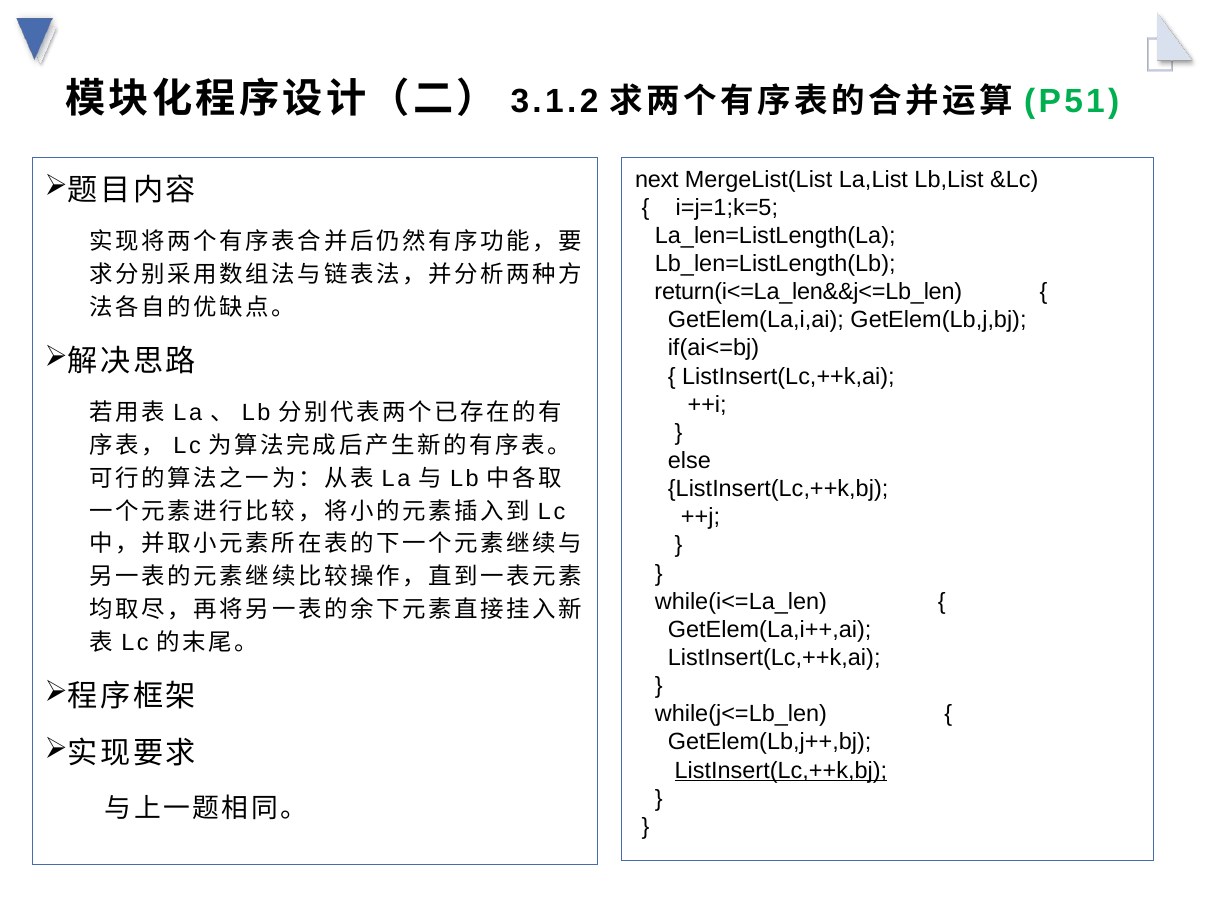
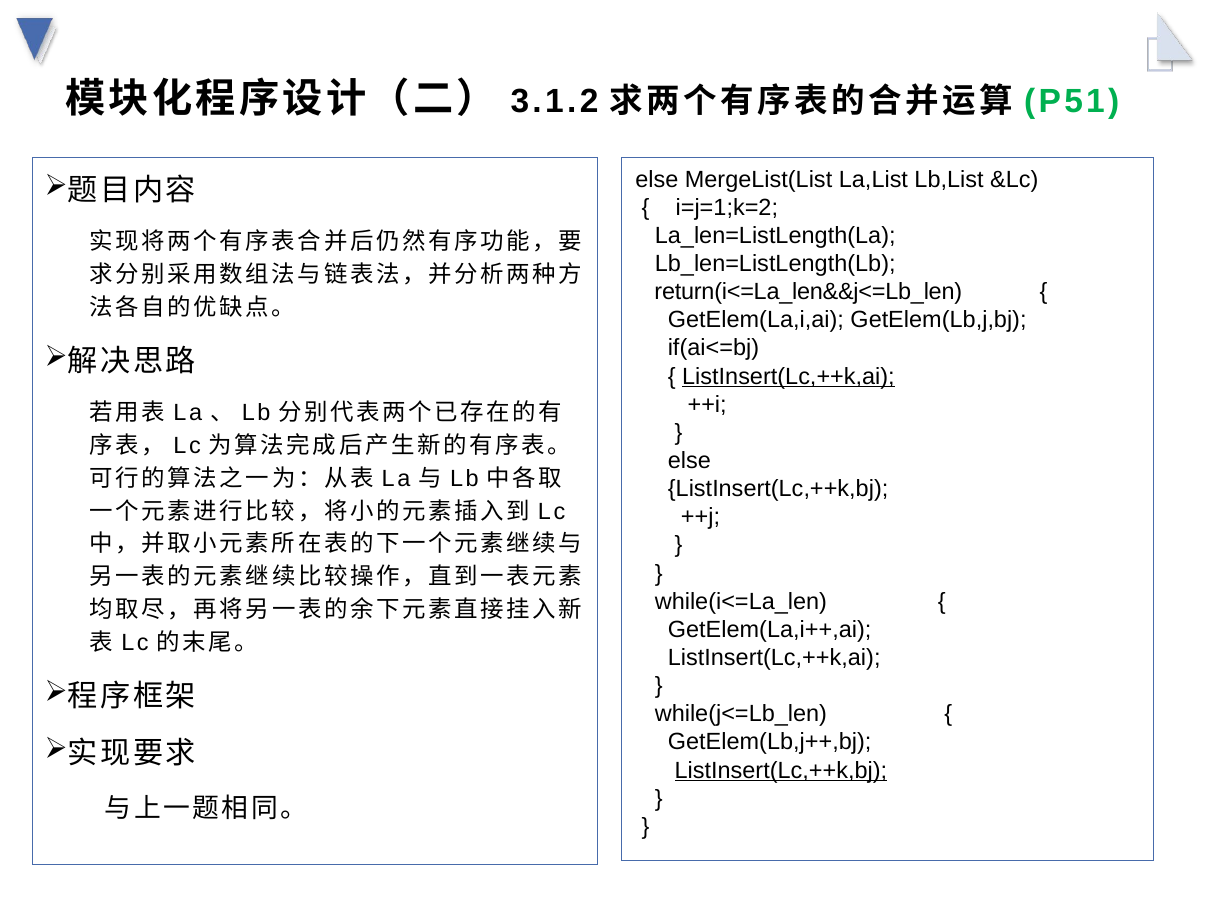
next: next -> else (657, 179)
i=j=1;k=5: i=j=1;k=5 -> i=j=1;k=2 (727, 208)
ListInsert(Lc,++k,ai underline: none -> present (788, 377)
